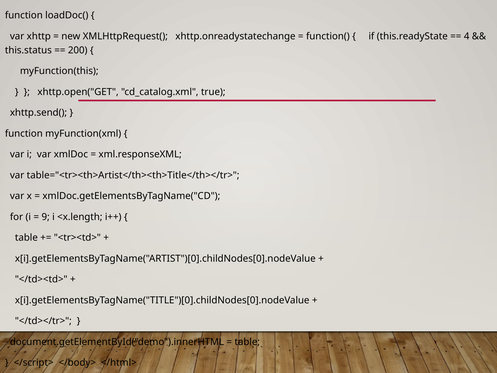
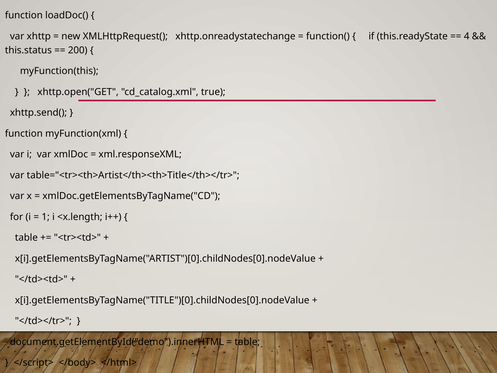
9: 9 -> 1 (46, 217)
